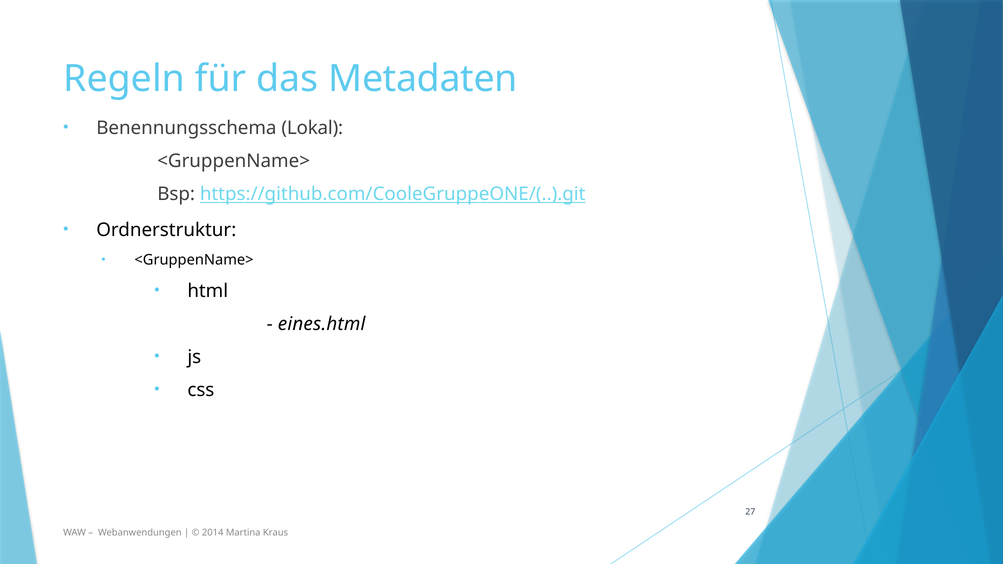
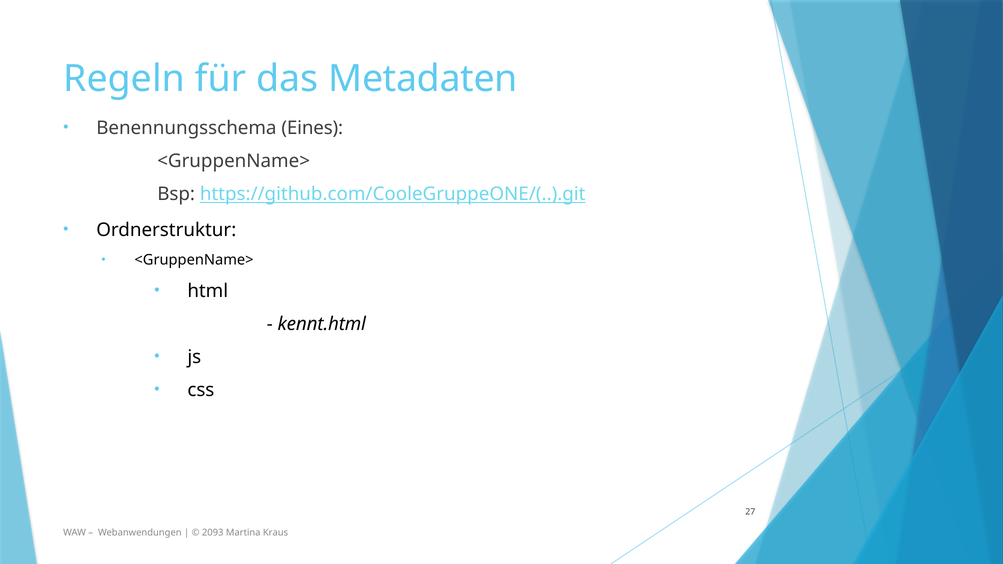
Lokal: Lokal -> Eines (312, 128)
eines.html: eines.html -> kennt.html (322, 324)
2014: 2014 -> 2093 (213, 533)
